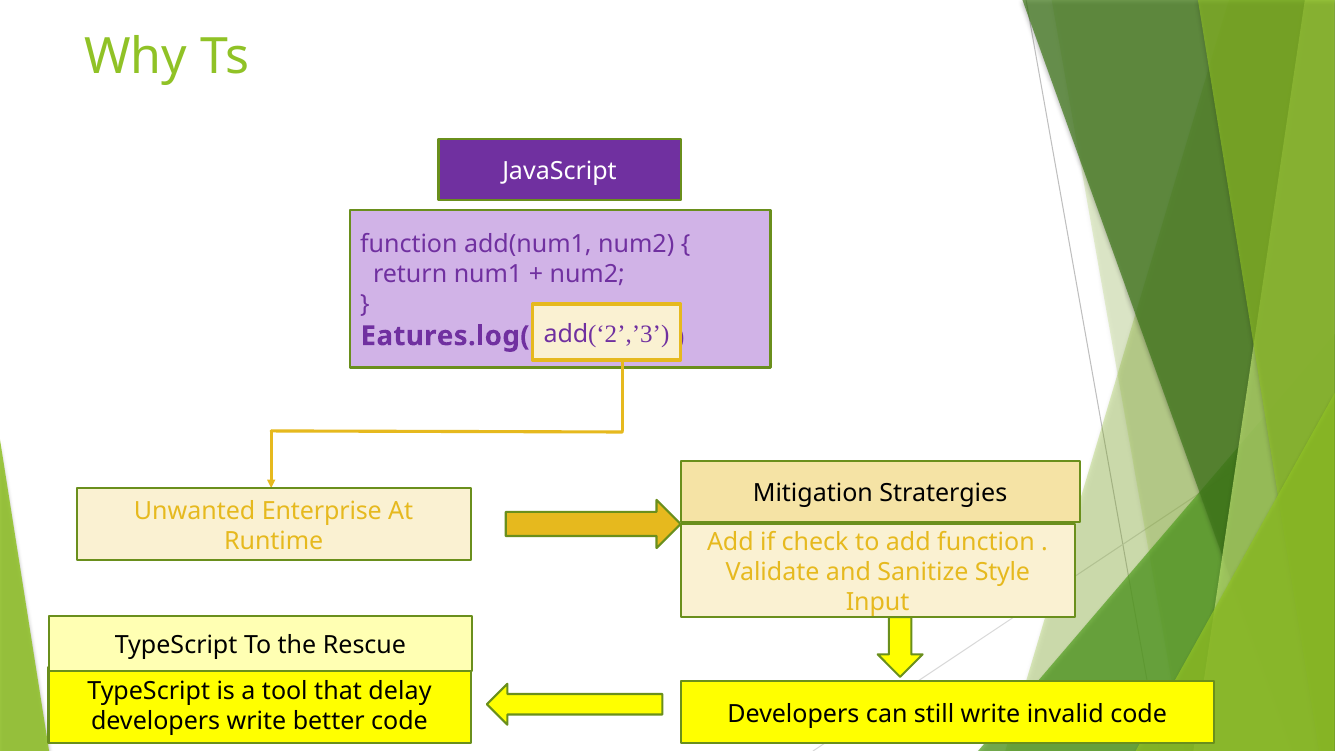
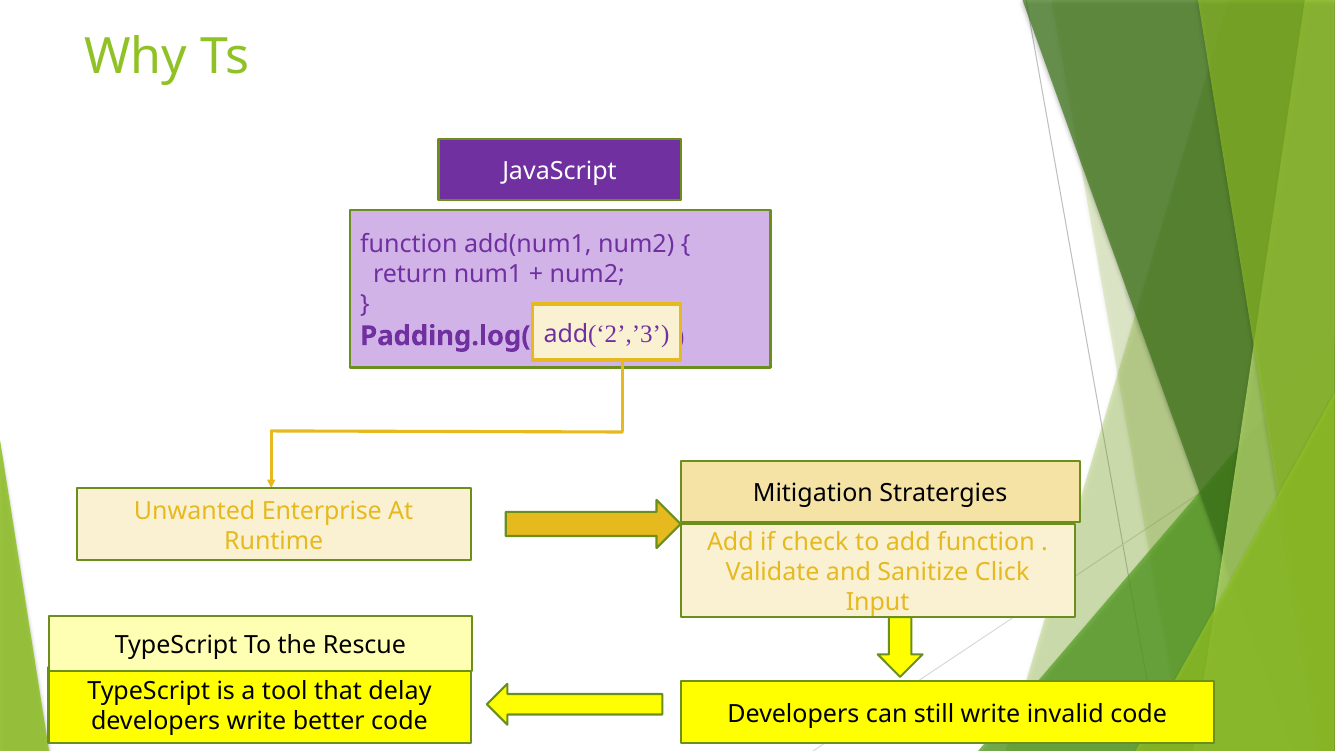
Eatures.log(: Eatures.log( -> Padding.log( (445, 336)
Style: Style -> Click (1002, 572)
